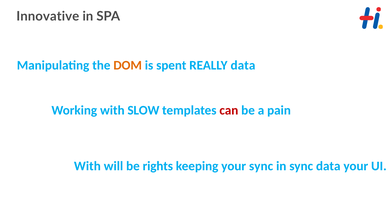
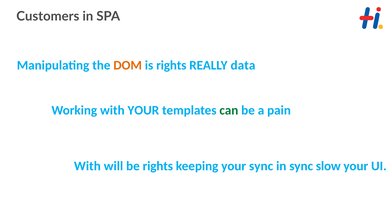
Innovative: Innovative -> Customers (48, 16)
is spent: spent -> rights (171, 65)
with SLOW: SLOW -> YOUR (143, 110)
can colour: red -> green (229, 110)
sync data: data -> slow (328, 166)
